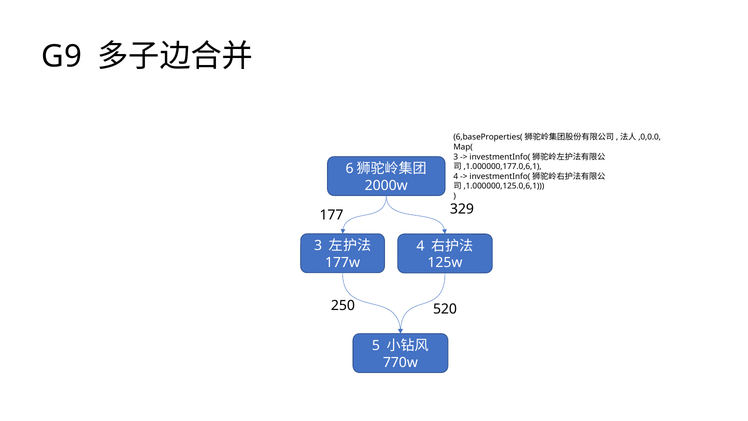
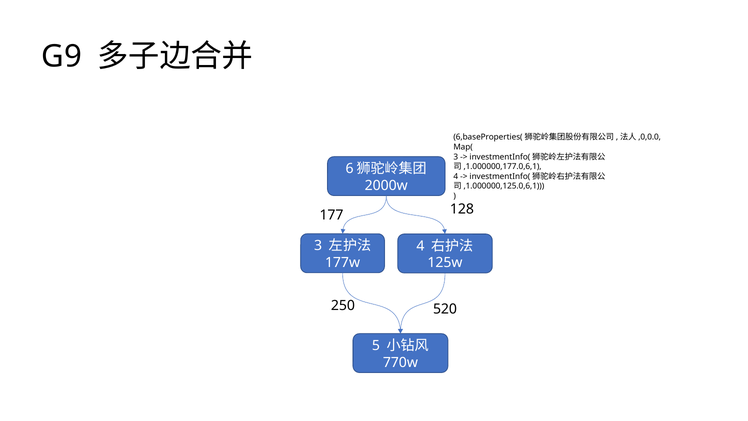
329: 329 -> 128 (462, 209)
